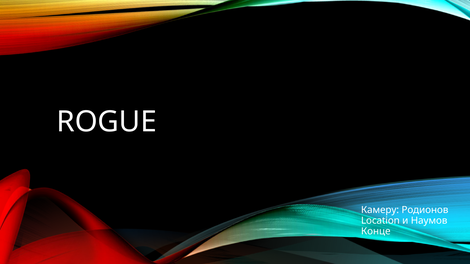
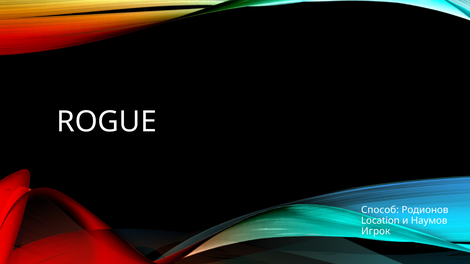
Камеру: Камеру -> Способ (380, 210)
Конце: Конце -> Игрок (376, 232)
